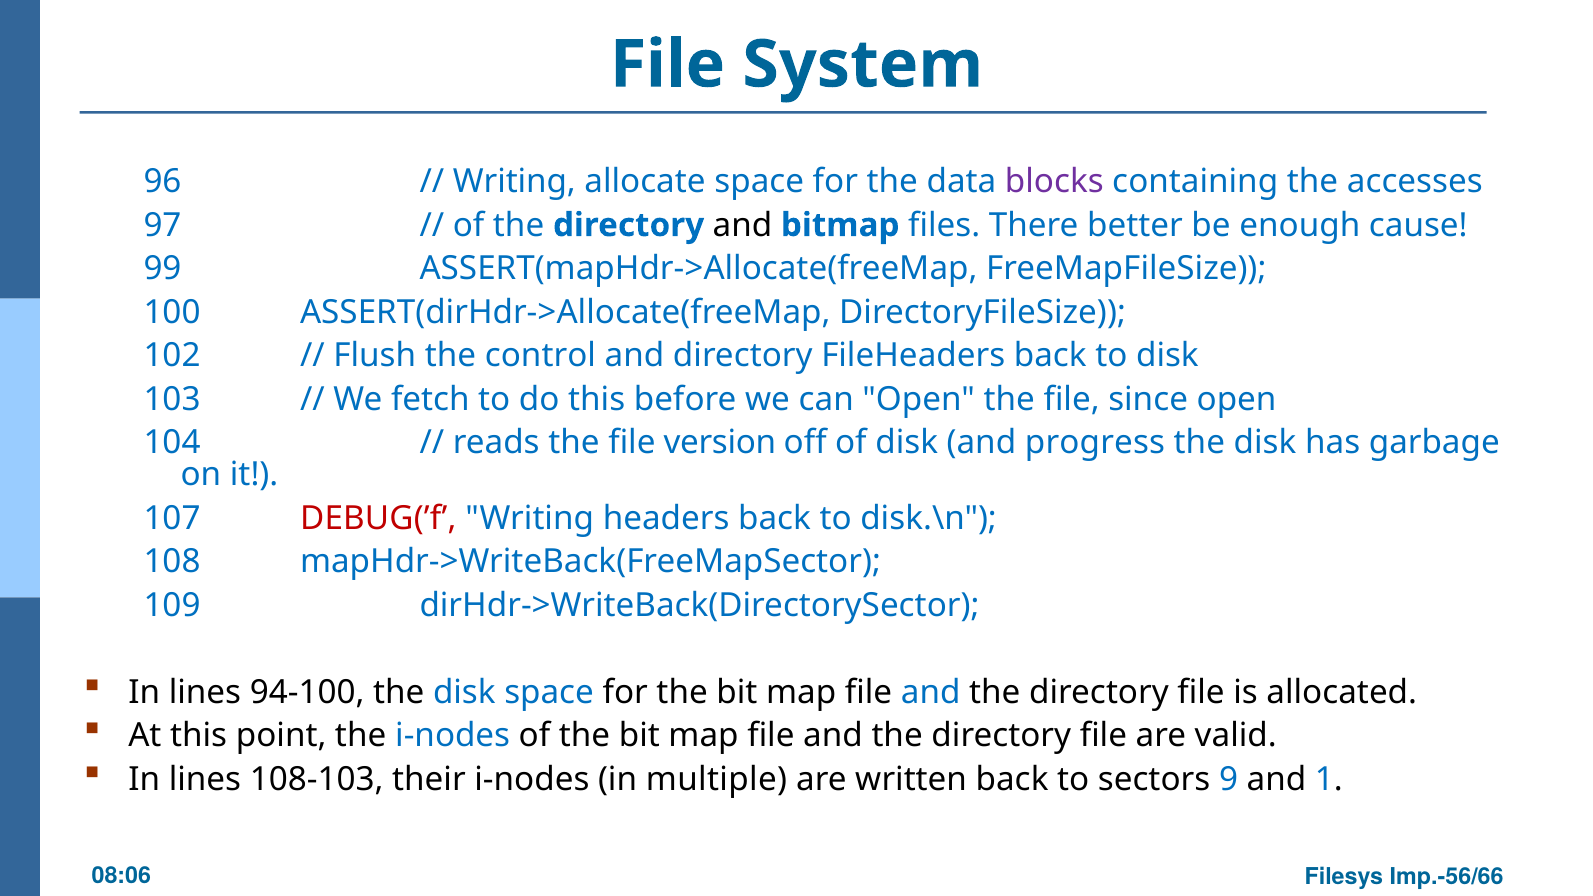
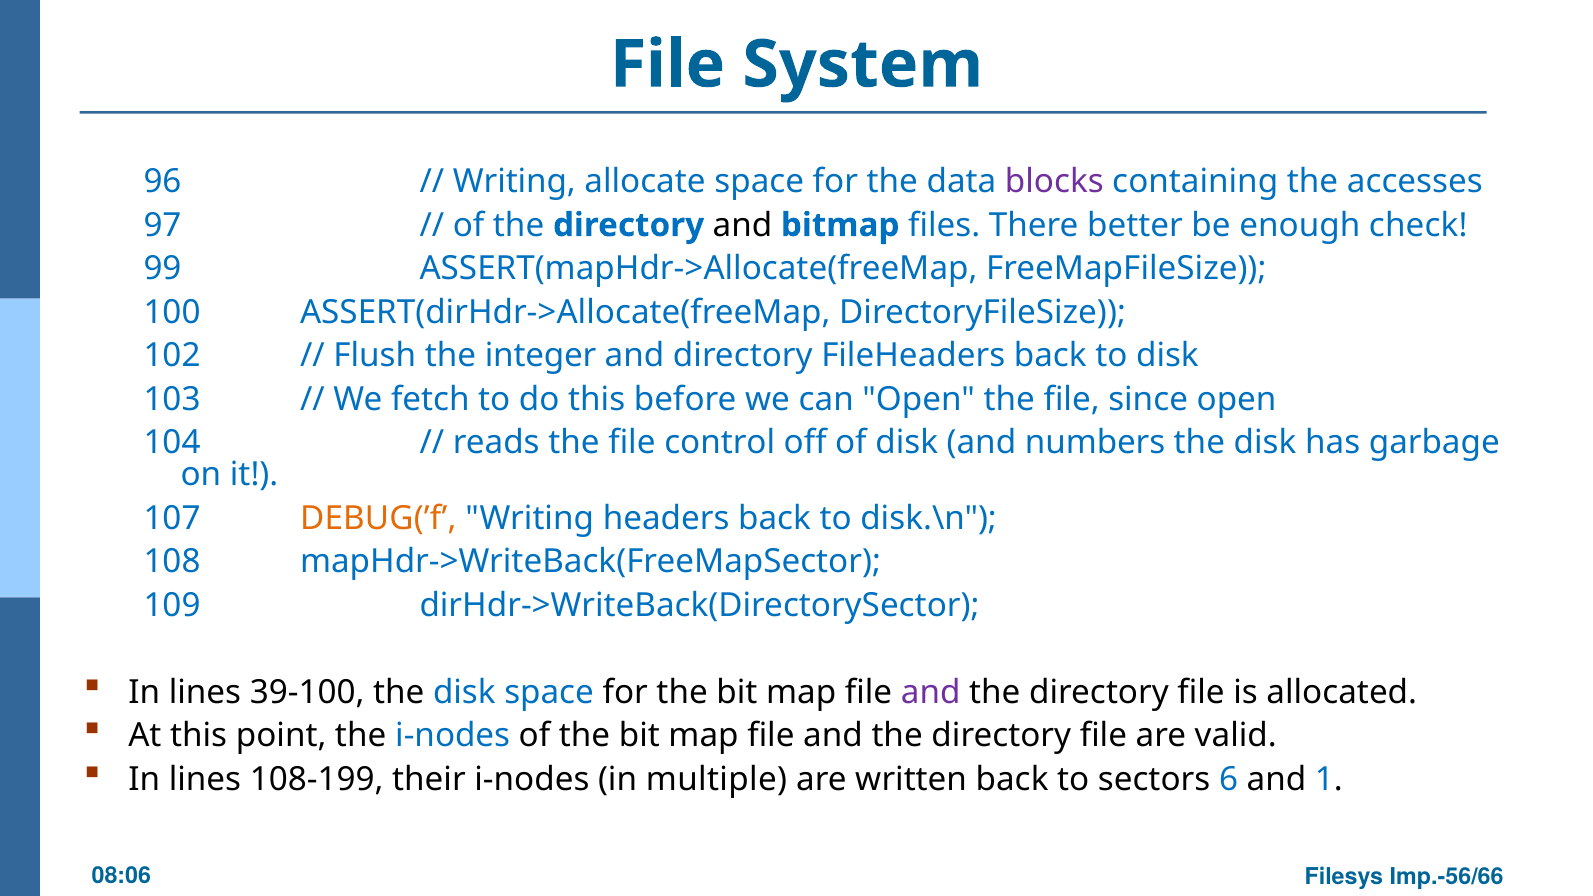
cause: cause -> check (1418, 225)
control: control -> integer (541, 356)
version: version -> control (720, 443)
progress: progress -> numbers (1095, 443)
DEBUG(’f colour: red -> orange (378, 518)
94-100: 94-100 -> 39-100 (307, 692)
and colour: blue -> purple (931, 692)
108-103: 108-103 -> 108-199 (317, 779)
9: 9 -> 6 (1229, 779)
